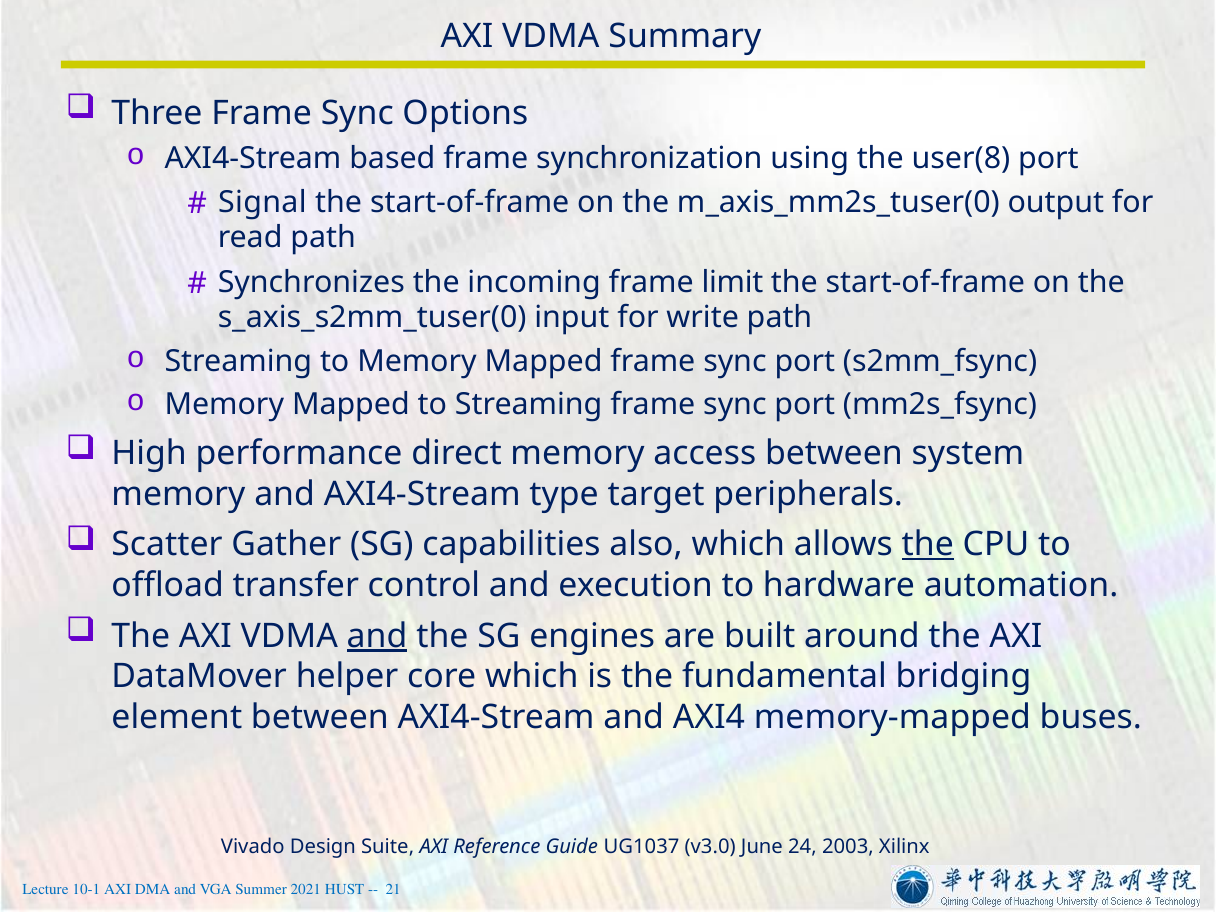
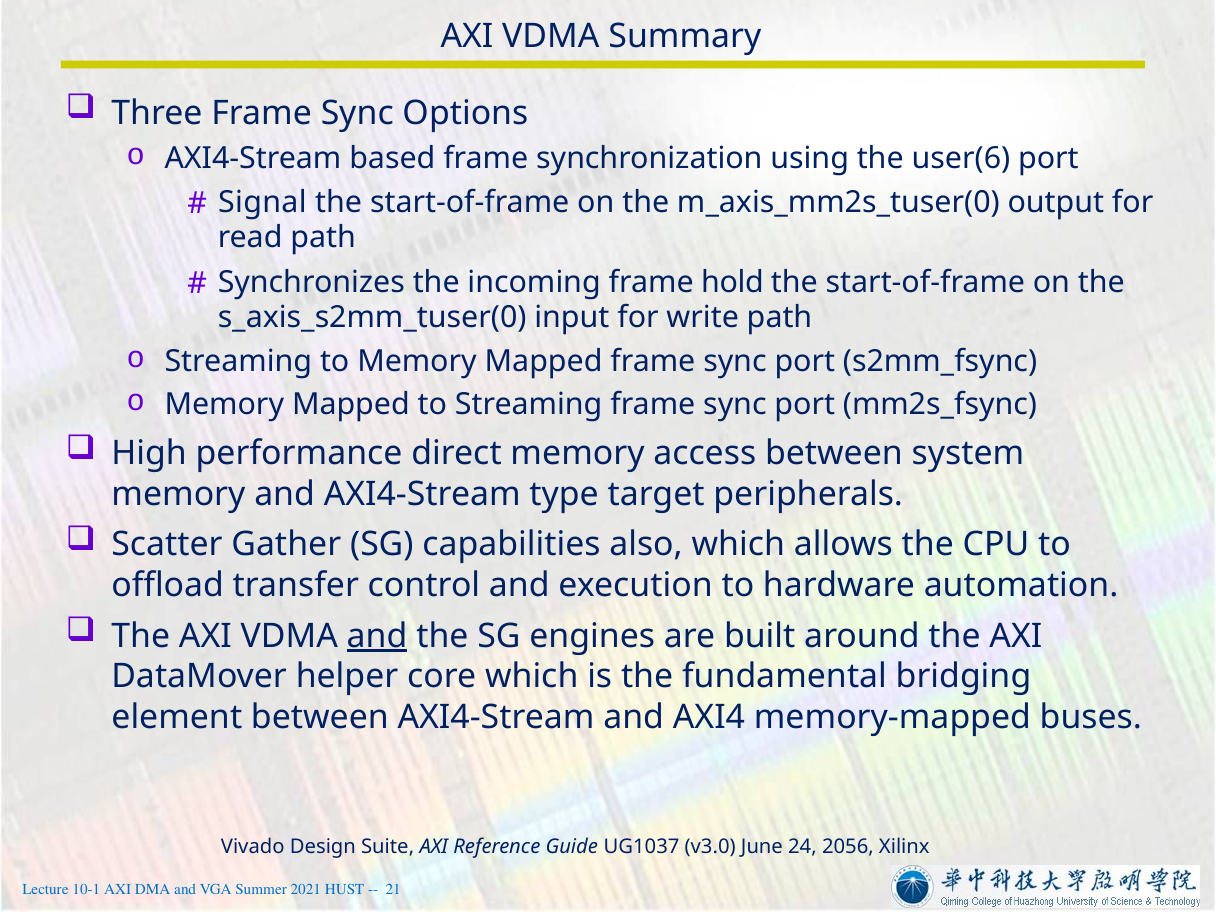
user(8: user(8 -> user(6 (961, 158)
limit: limit -> hold (732, 283)
the underline: present -> none (928, 545)
2003: 2003 -> 2056 (848, 847)
